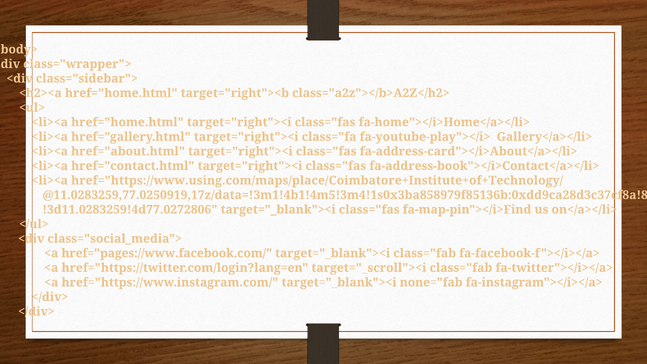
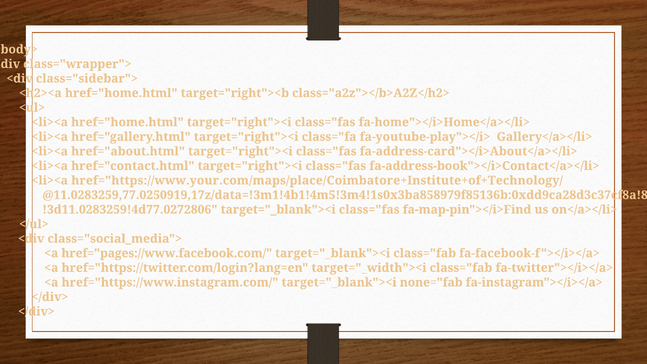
href="https://www.using.com/maps/place/Coimbatore+Institute+of+Technology/: href="https://www.using.com/maps/place/Coimbatore+Institute+of+Technology/ -> href="https://www.your.com/maps/place/Coimbatore+Institute+of+Technology/ (317, 180)
target="_scroll"><i: target="_scroll"><i -> target="_width"><i (369, 268)
